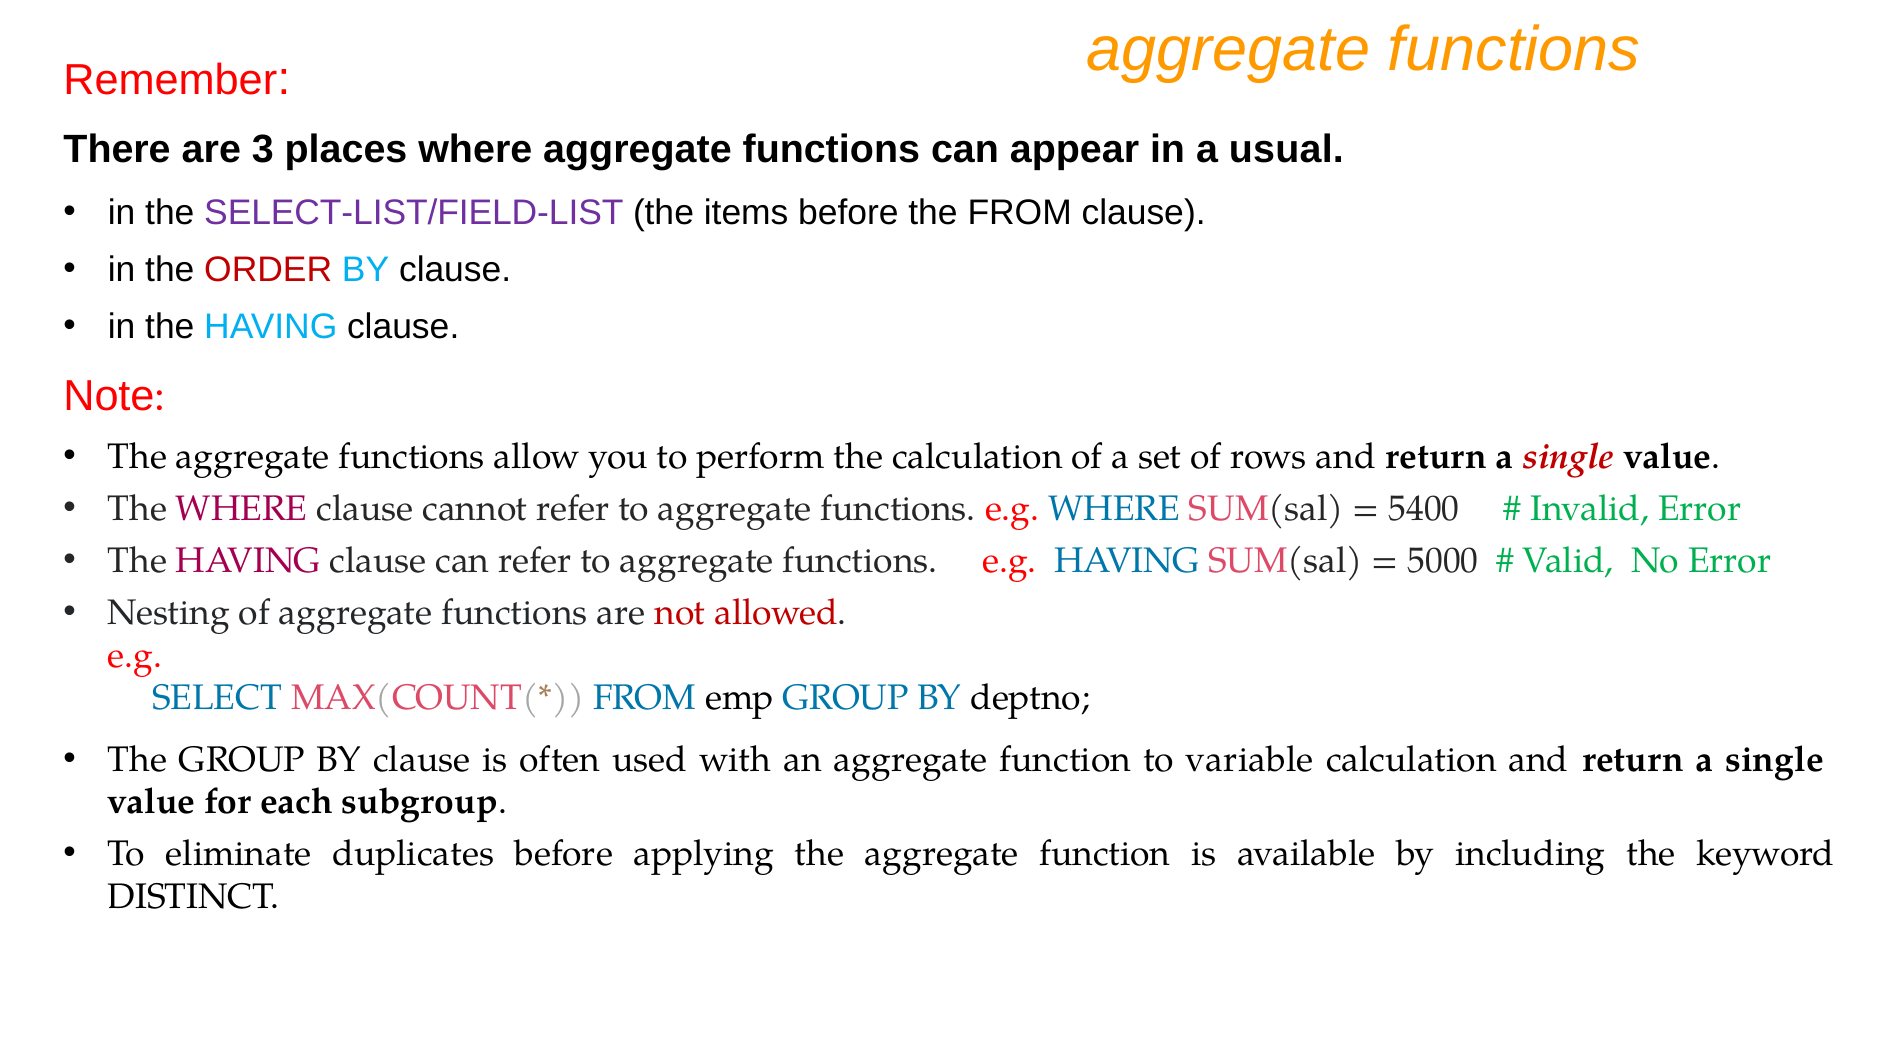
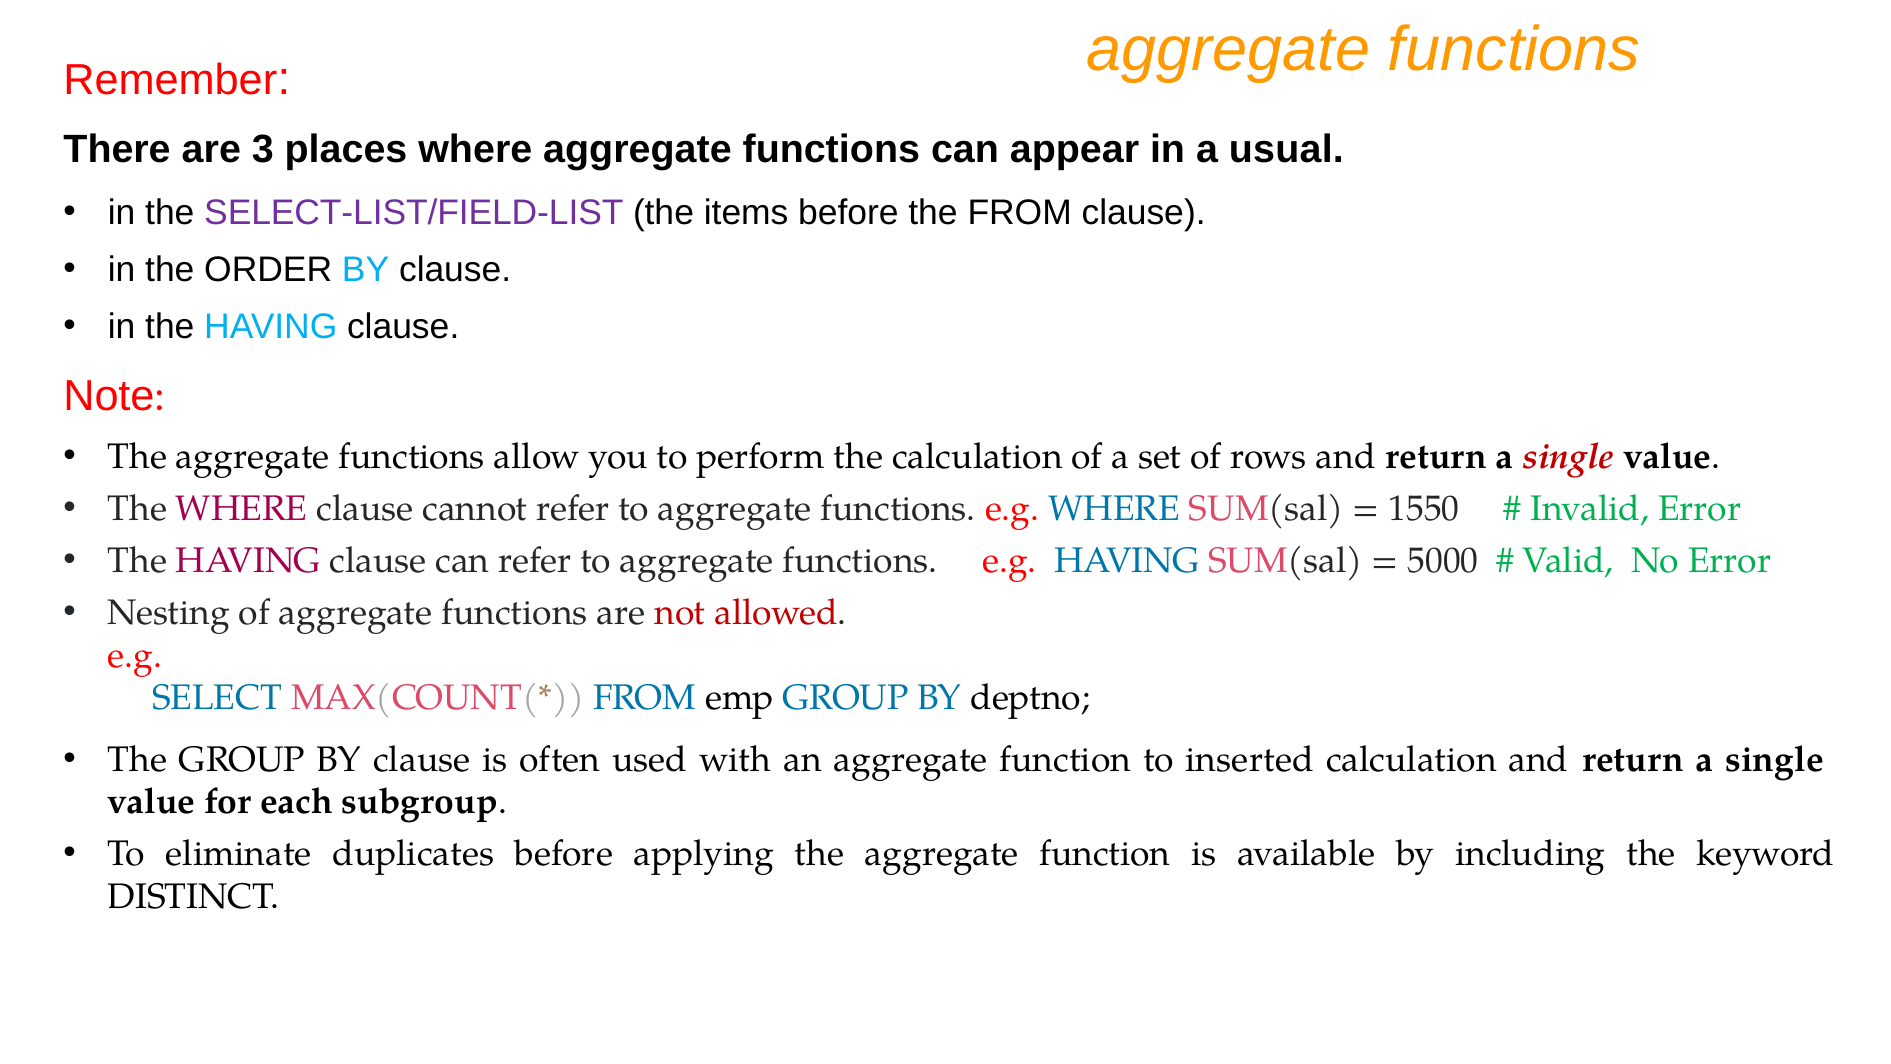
ORDER colour: red -> black (268, 270)
5400: 5400 -> 1550 (1424, 509)
variable: variable -> inserted (1250, 759)
